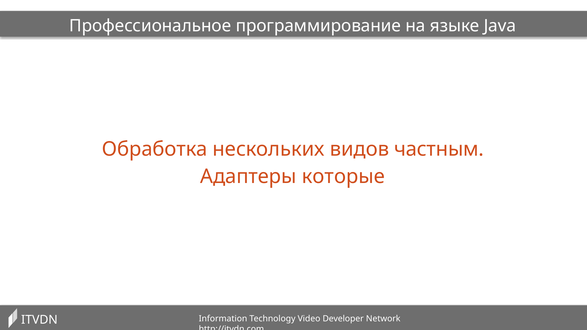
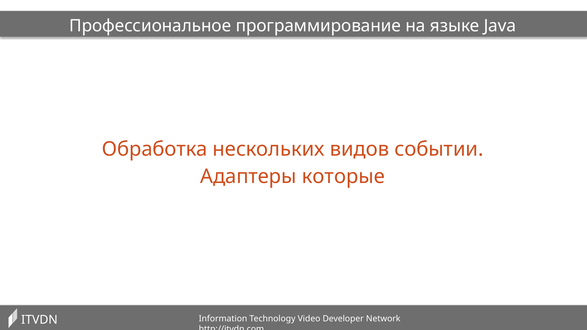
частным: частным -> событии (439, 149)
